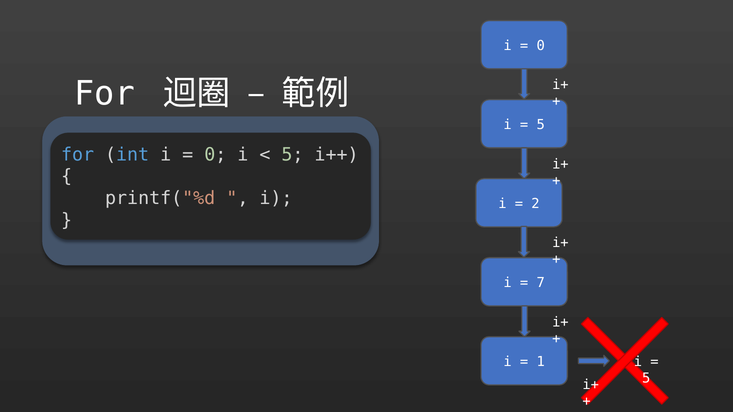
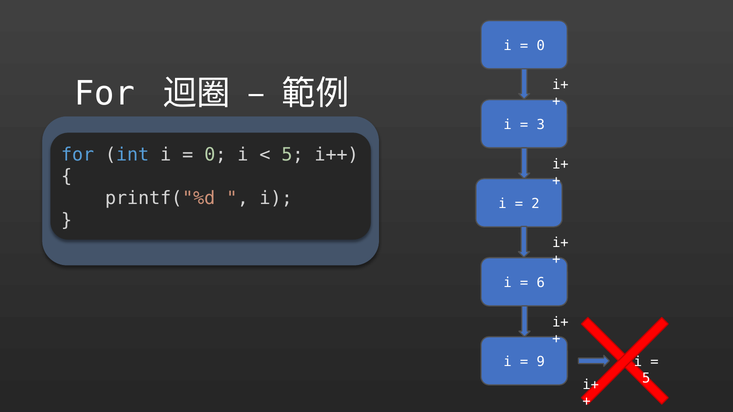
5: 5 -> 3 (541, 125)
7: 7 -> 6 (541, 283)
1: 1 -> 9 (541, 362)
